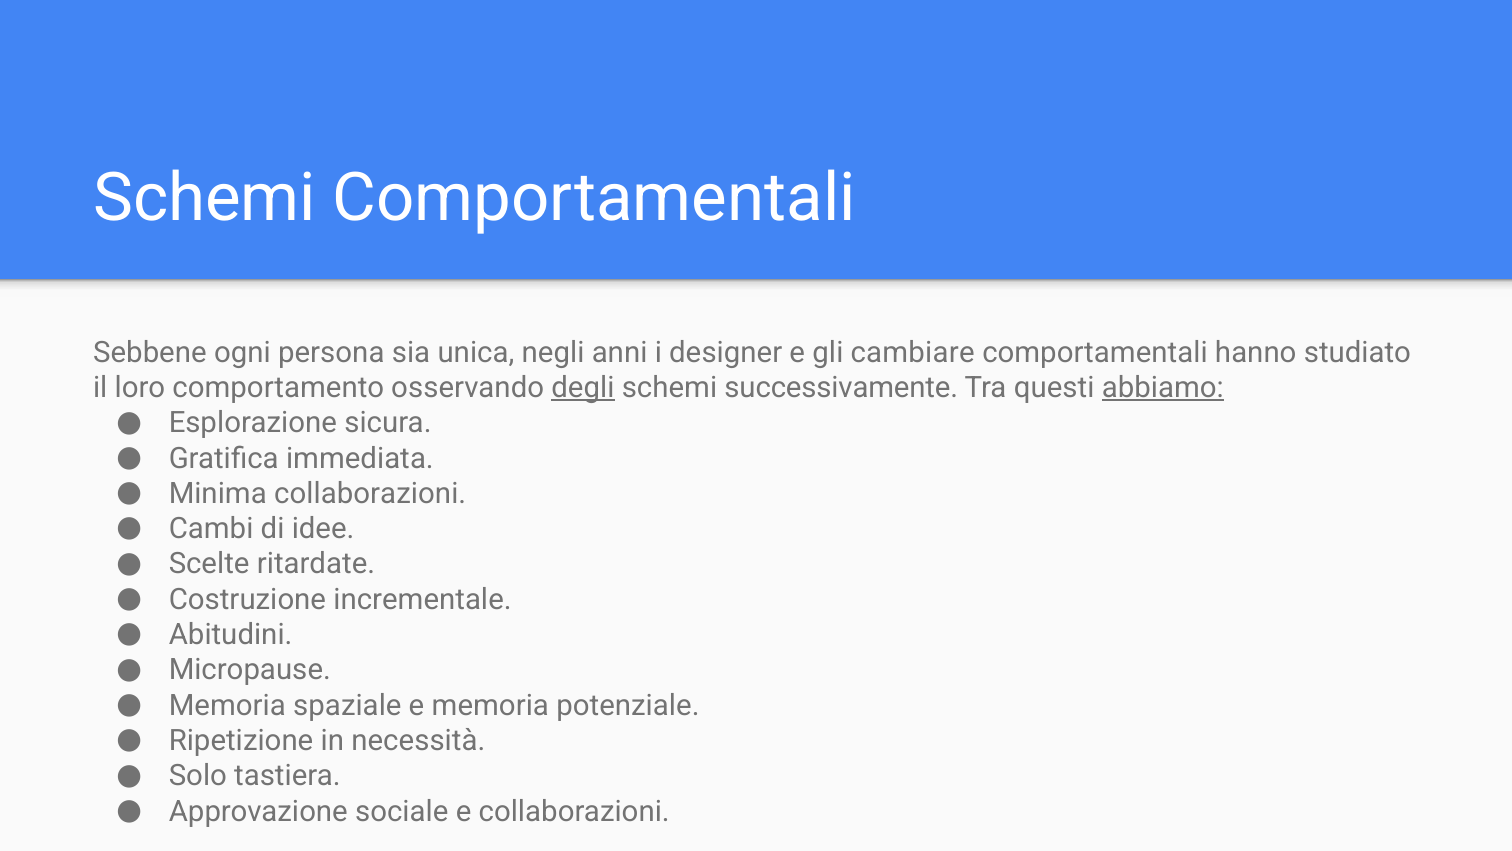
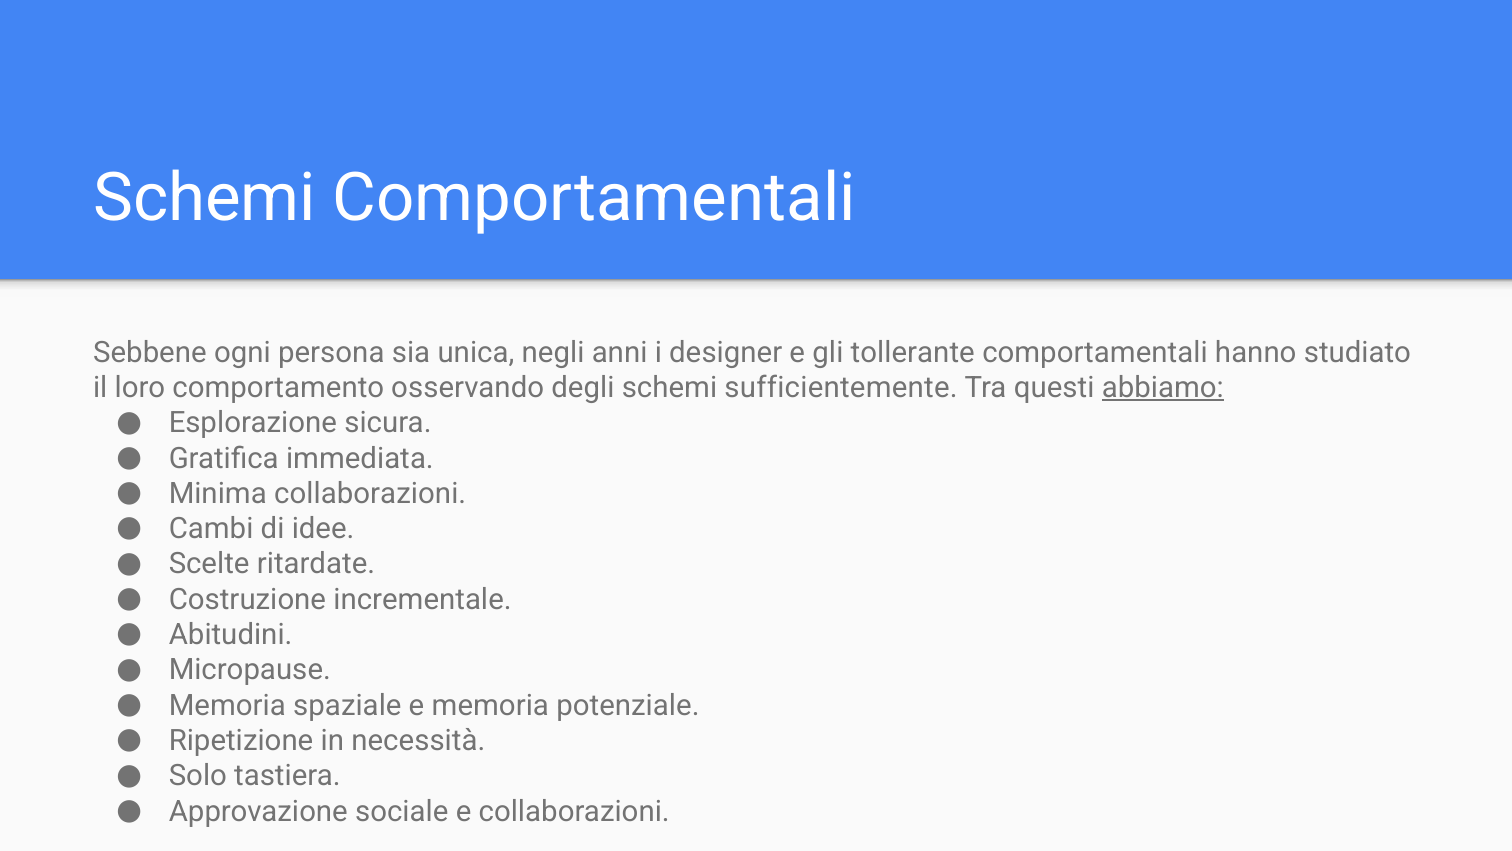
cambiare: cambiare -> tollerante (913, 352)
degli underline: present -> none (583, 387)
successivamente: successivamente -> sufficientemente (841, 387)
